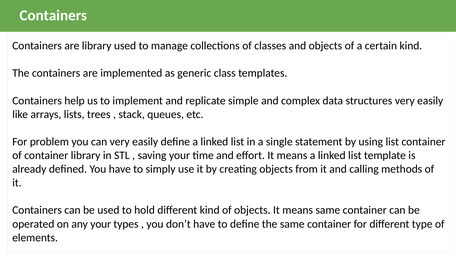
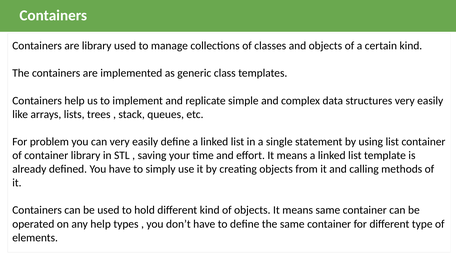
any your: your -> help (101, 224)
